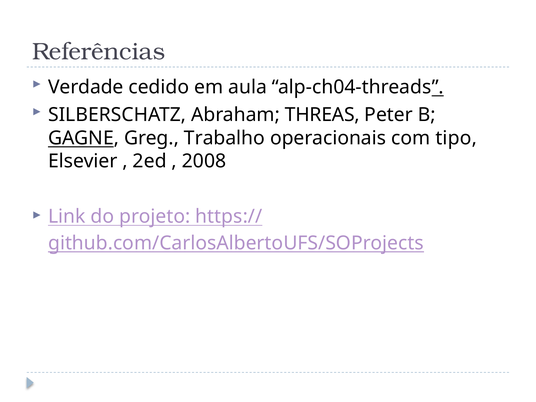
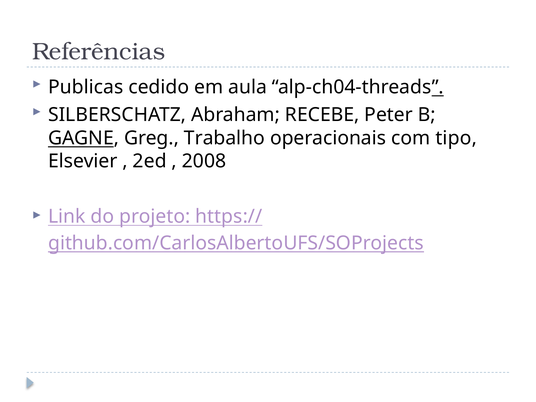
Verdade: Verdade -> Publicas (86, 87)
THREAS: THREAS -> RECEBE (322, 115)
